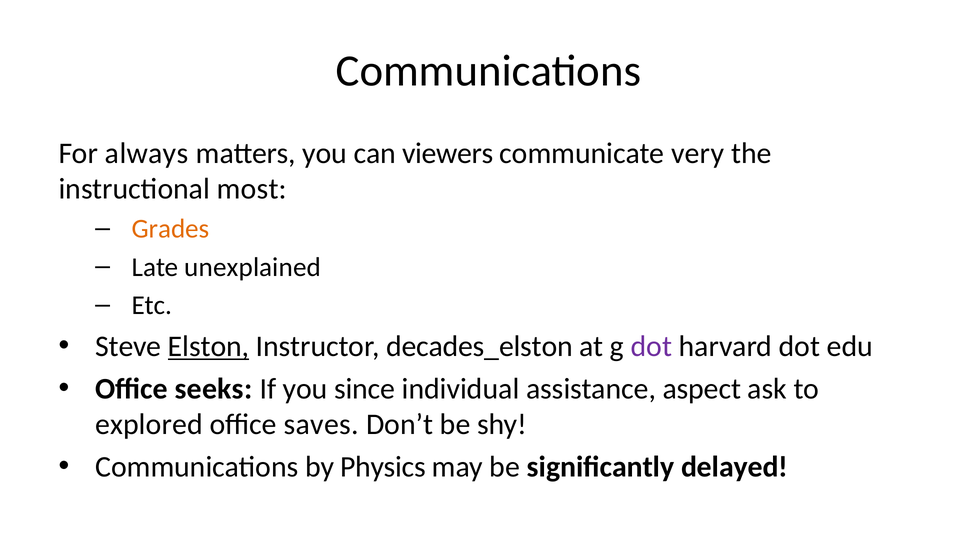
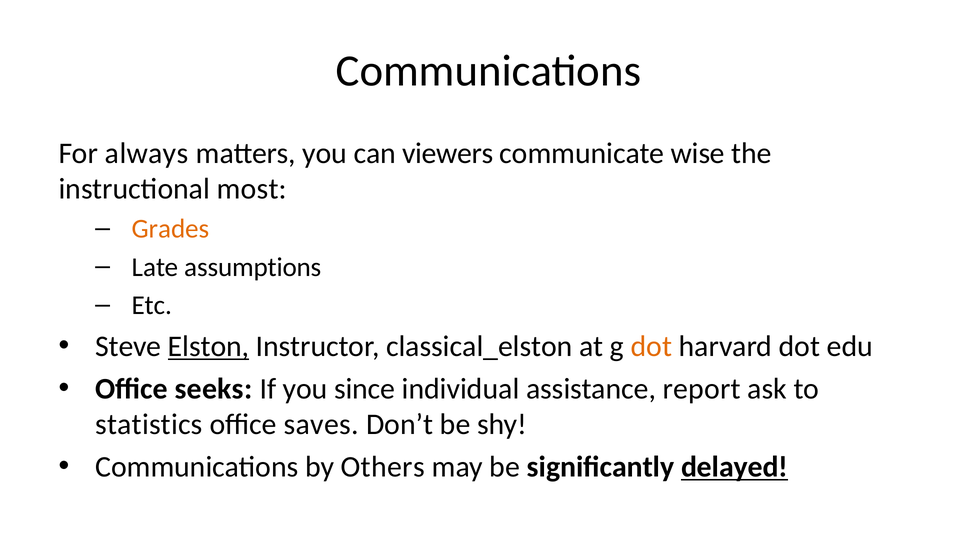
very: very -> wise (698, 153)
unexplained: unexplained -> assumptions (253, 267)
decades_elston: decades_elston -> classical_elston (479, 346)
dot colour: purple -> orange (651, 346)
aspect: aspect -> report (702, 388)
explored: explored -> statistics (149, 424)
Physics: Physics -> Others (383, 466)
delayed underline: none -> present (735, 466)
